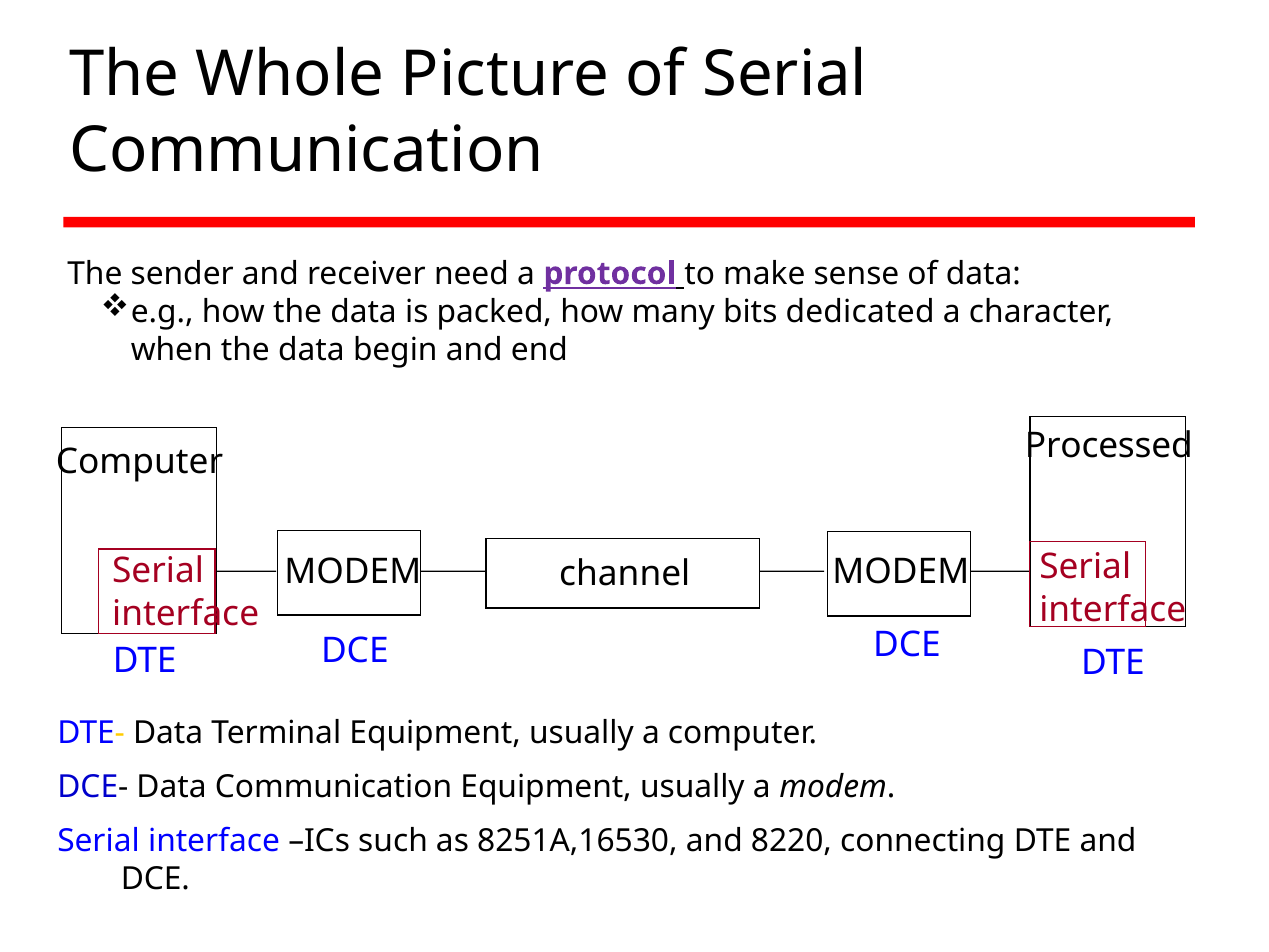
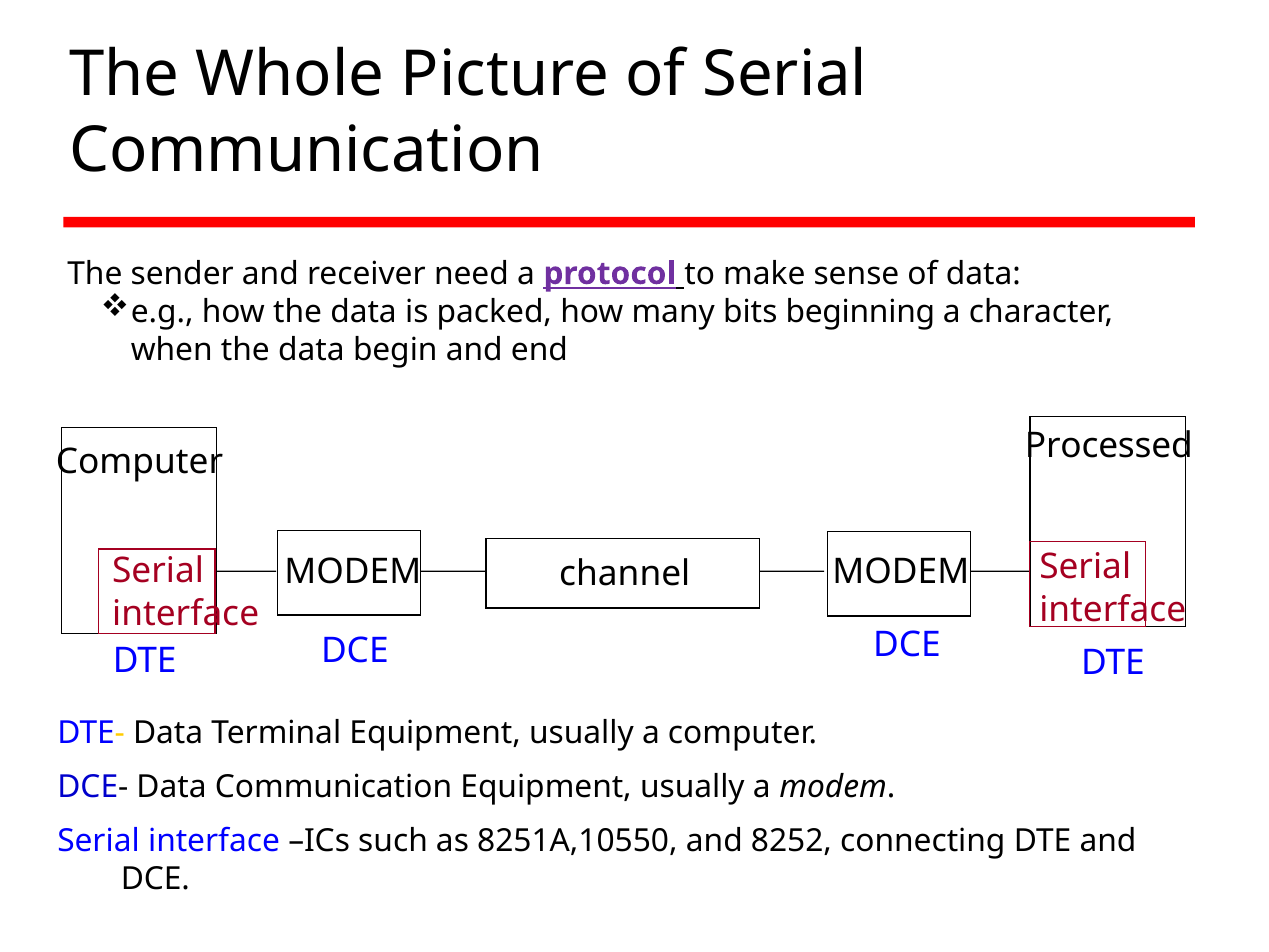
dedicated: dedicated -> beginning (860, 312)
8251A,16530: 8251A,16530 -> 8251A,10550 (577, 841)
8220: 8220 -> 8252 (791, 841)
